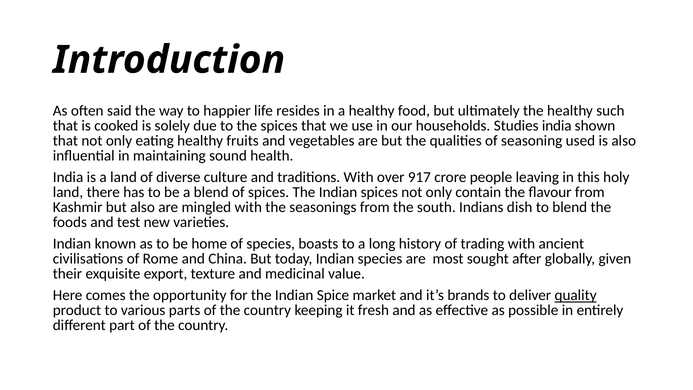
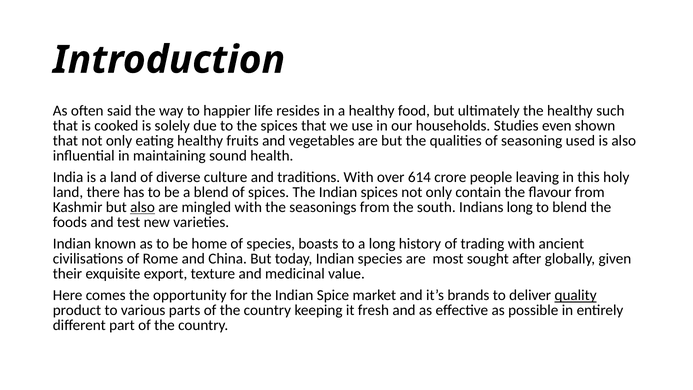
Studies india: india -> even (557, 126)
917: 917 -> 614 (419, 177)
also underline: none -> present (143, 207)
Indians dish: dish -> long (520, 207)
